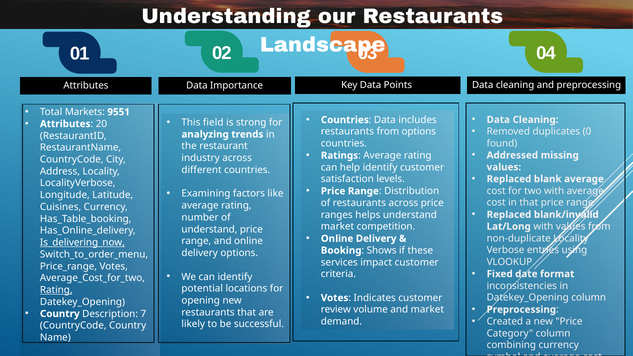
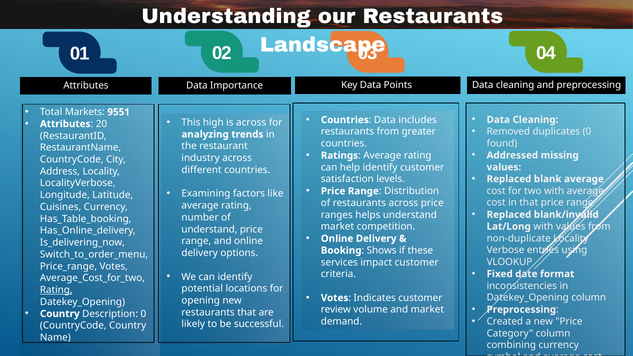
field: field -> high (213, 123)
is strong: strong -> across (251, 123)
from options: options -> greater (419, 132)
Is_delivering_now underline: present -> none (82, 243)
Description 7: 7 -> 0 (143, 314)
